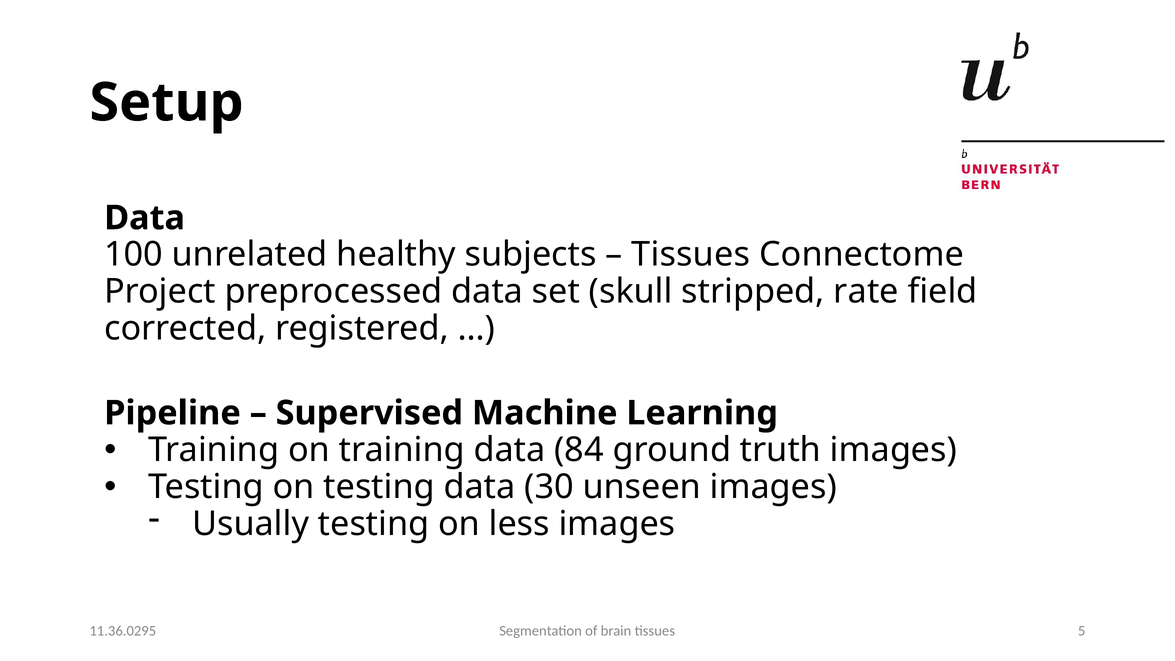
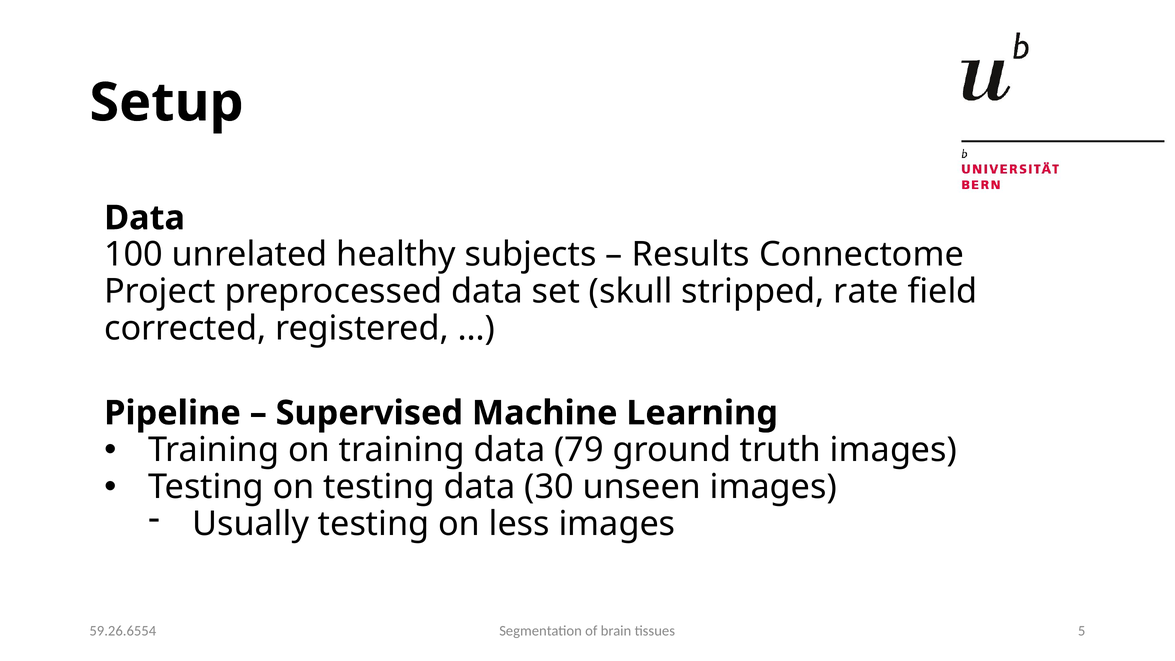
Tissues: Tissues -> Results (691, 254)
84: 84 -> 79 (579, 450)
11.36.0295: 11.36.0295 -> 59.26.6554 (123, 631)
